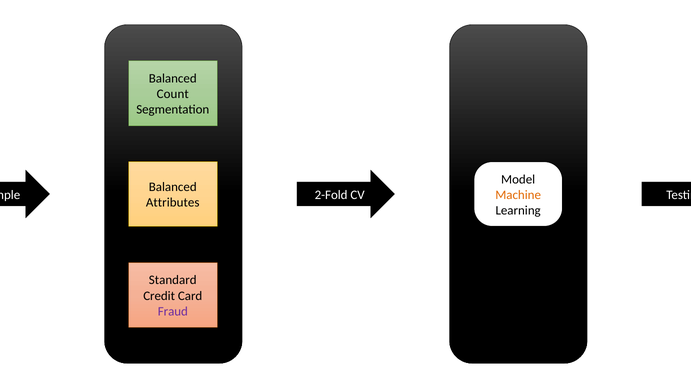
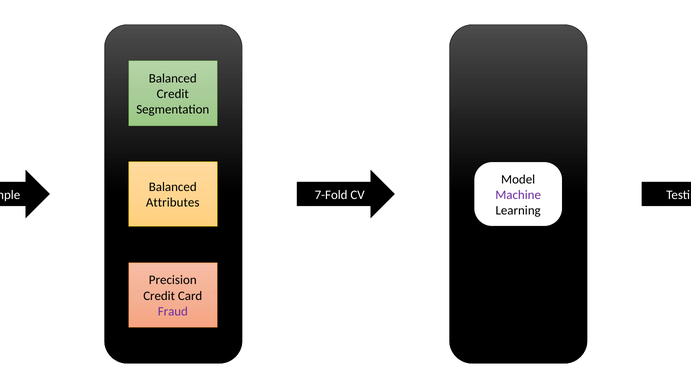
Count: Count -> Credit (173, 94)
2-Fold: 2-Fold -> 7-Fold (331, 195)
Machine colour: orange -> purple (518, 195)
Standard: Standard -> Precision (173, 281)
